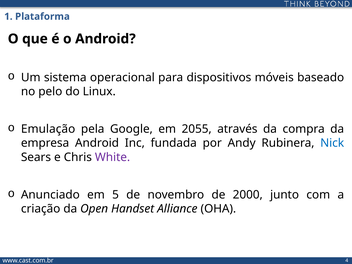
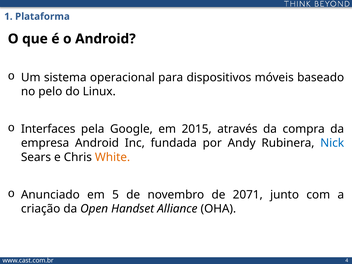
Emulação: Emulação -> Interfaces (48, 129)
2055: 2055 -> 2015 (197, 129)
White colour: purple -> orange (113, 157)
2000: 2000 -> 2071 (248, 195)
